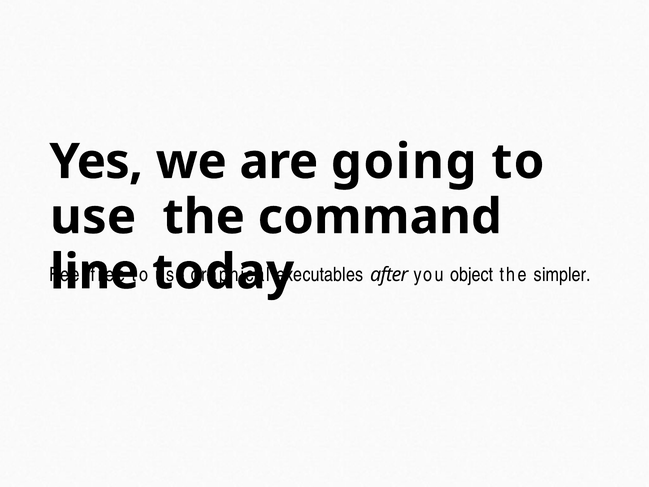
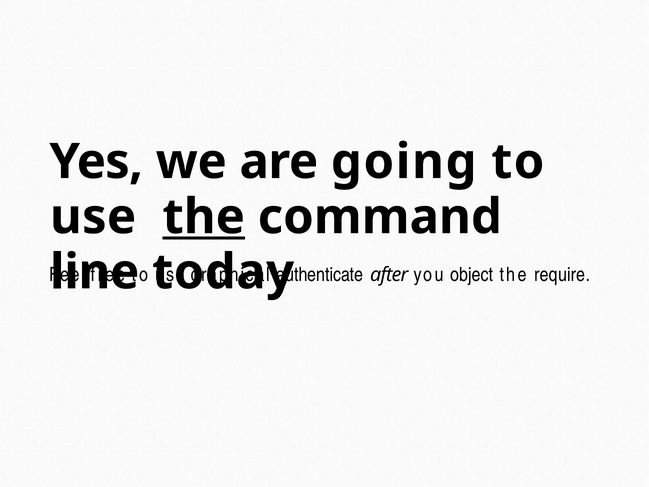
the underline: none -> present (204, 217)
executables: executables -> authenticate (320, 274)
simpler: simpler -> require (562, 274)
